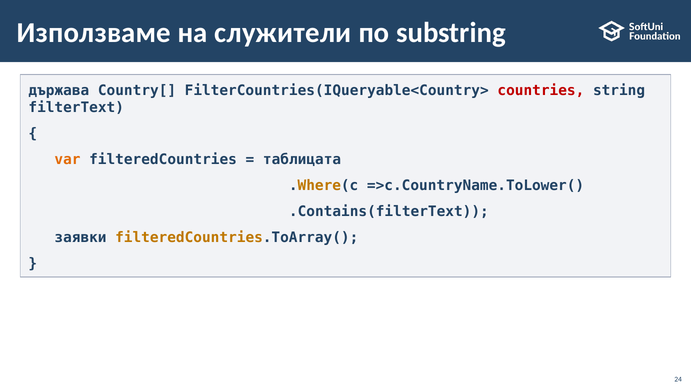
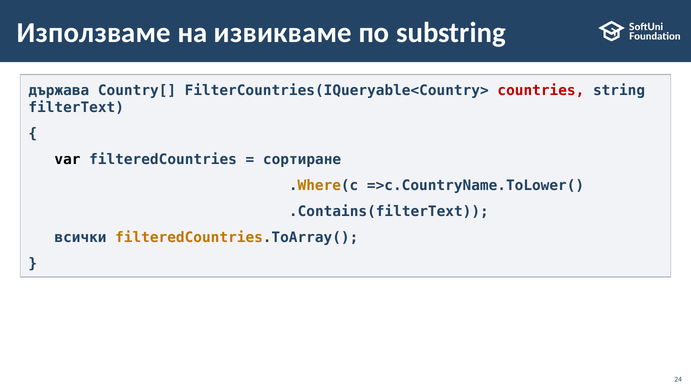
служители: служители -> извикваме (283, 33)
var colour: orange -> black (67, 159)
таблицата: таблицата -> сортиране (302, 159)
заявки: заявки -> всички (81, 237)
